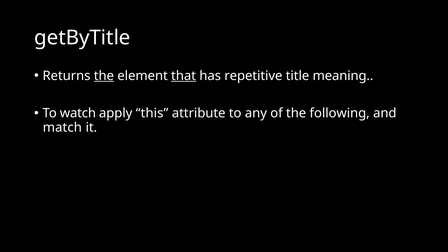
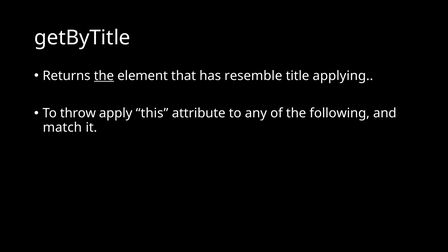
that underline: present -> none (184, 76)
repetitive: repetitive -> resemble (253, 76)
meaning: meaning -> applying (343, 76)
watch: watch -> throw (78, 113)
